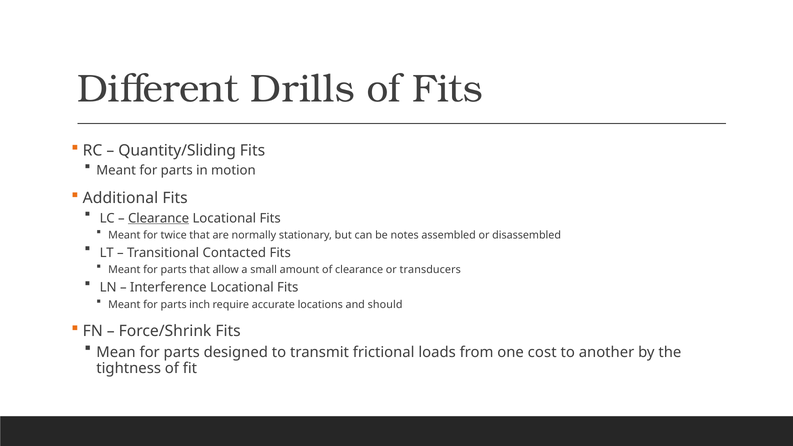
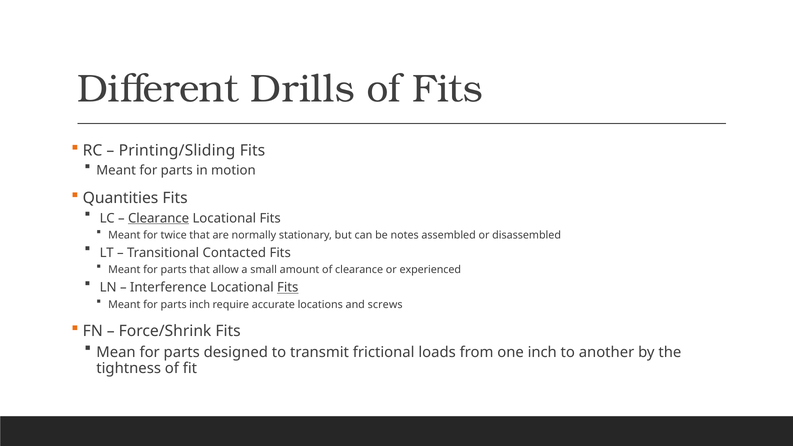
Quantity/Sliding: Quantity/Sliding -> Printing/Sliding (177, 150)
Additional: Additional -> Quantities (121, 198)
transducers: transducers -> experienced (430, 270)
Fits underline: none -> present (288, 288)
should: should -> screws (385, 305)
one cost: cost -> inch (542, 352)
